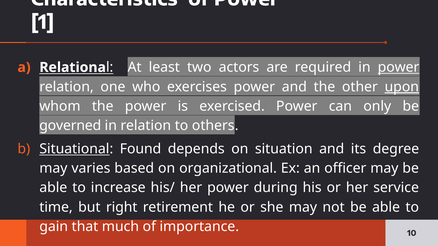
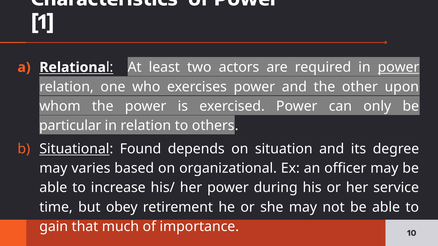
upon underline: present -> none (402, 87)
governed: governed -> particular (70, 126)
right: right -> obey (122, 207)
